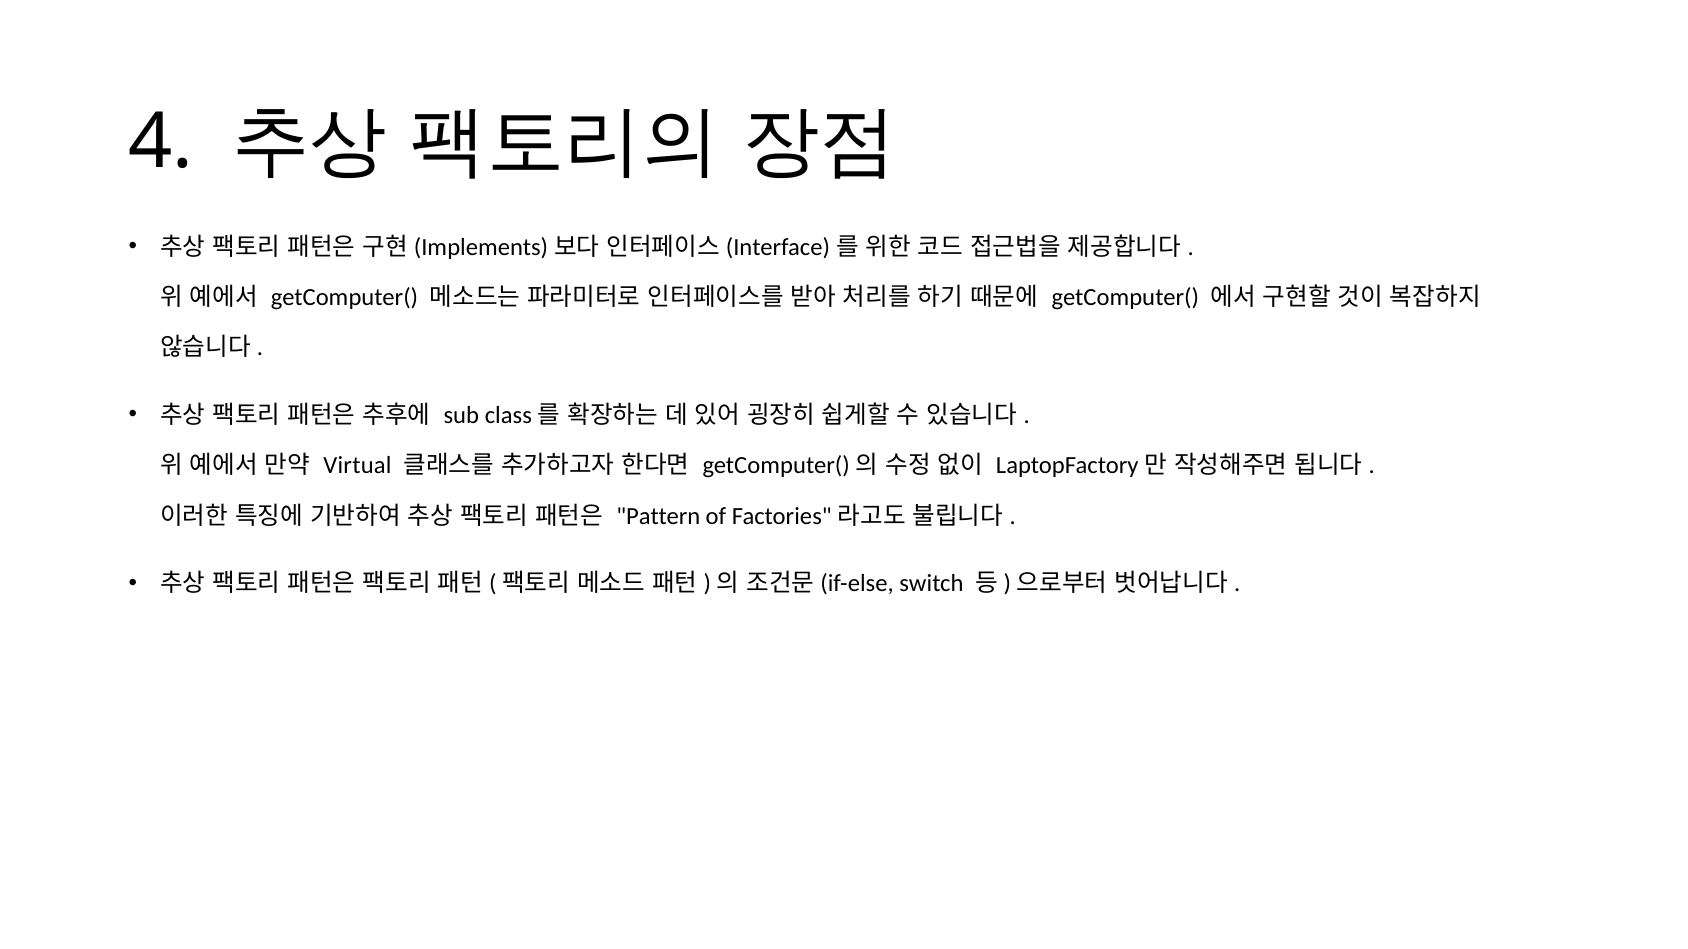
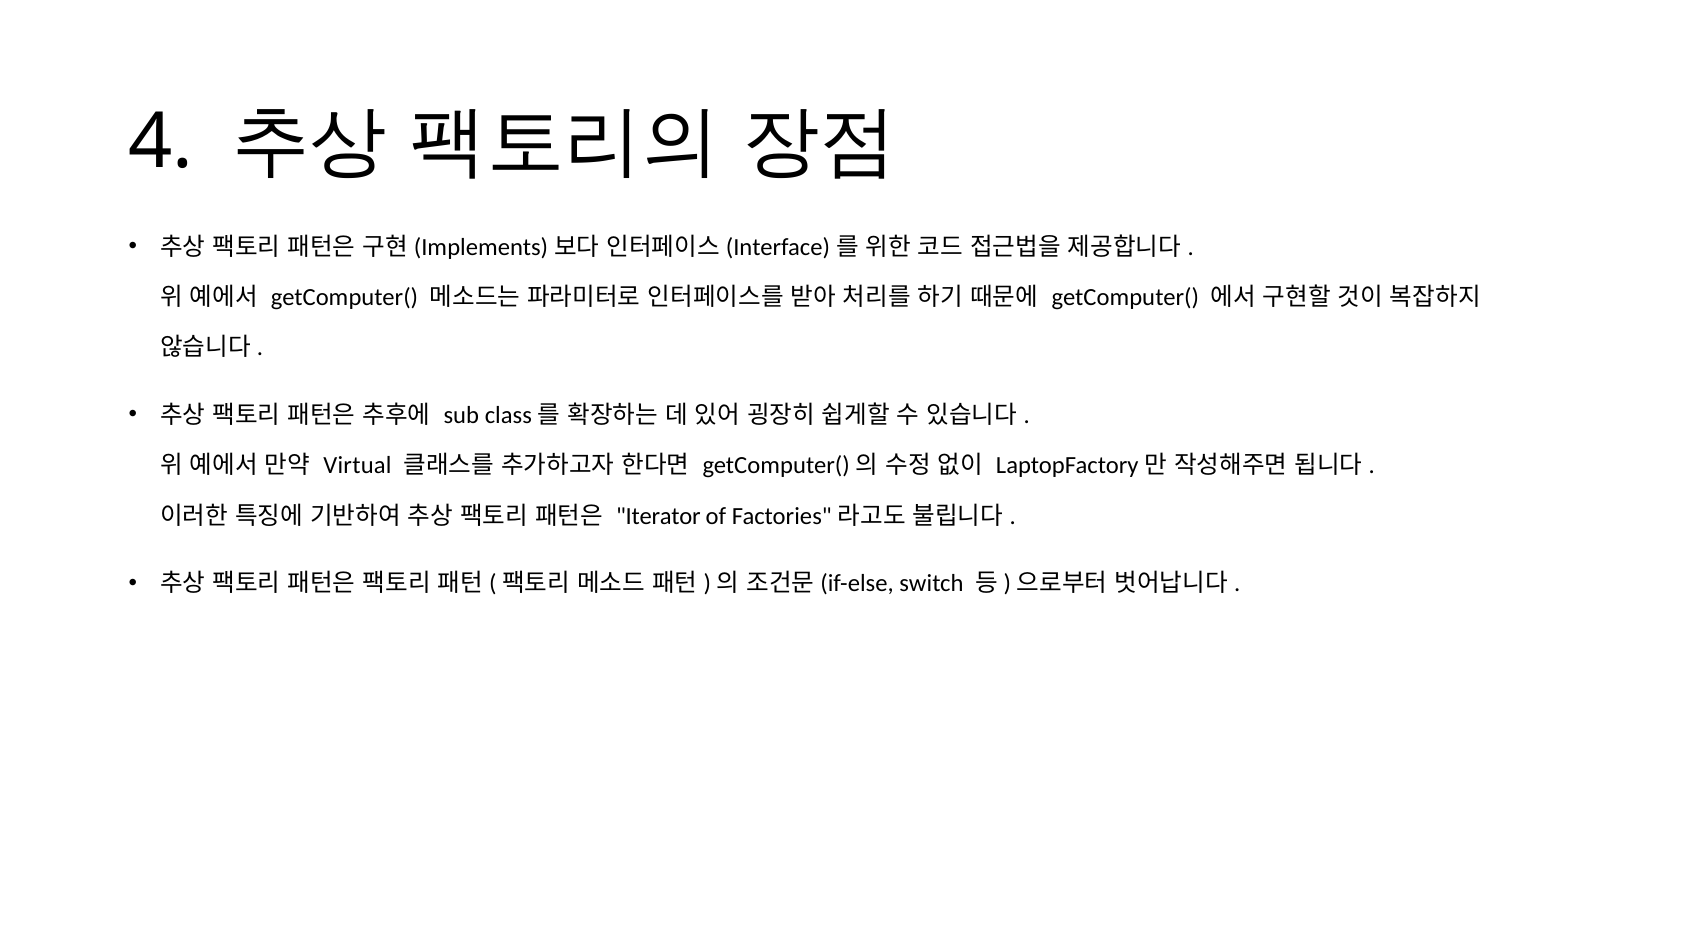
Pattern: Pattern -> Iterator (658, 516)
